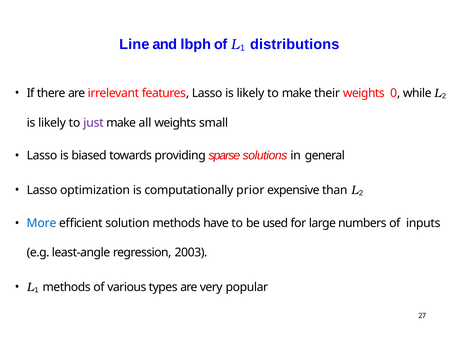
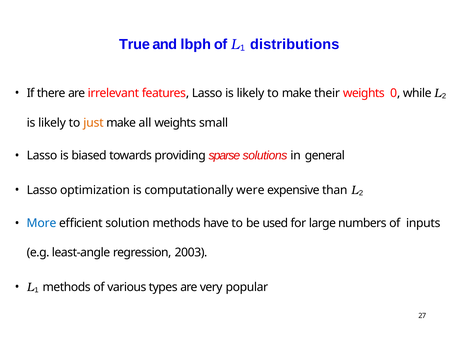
Line: Line -> True (134, 44)
just colour: purple -> orange (93, 123)
prior: prior -> were (250, 190)
